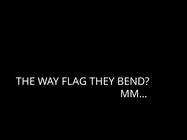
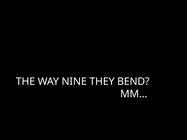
FLAG: FLAG -> NINE (74, 82)
